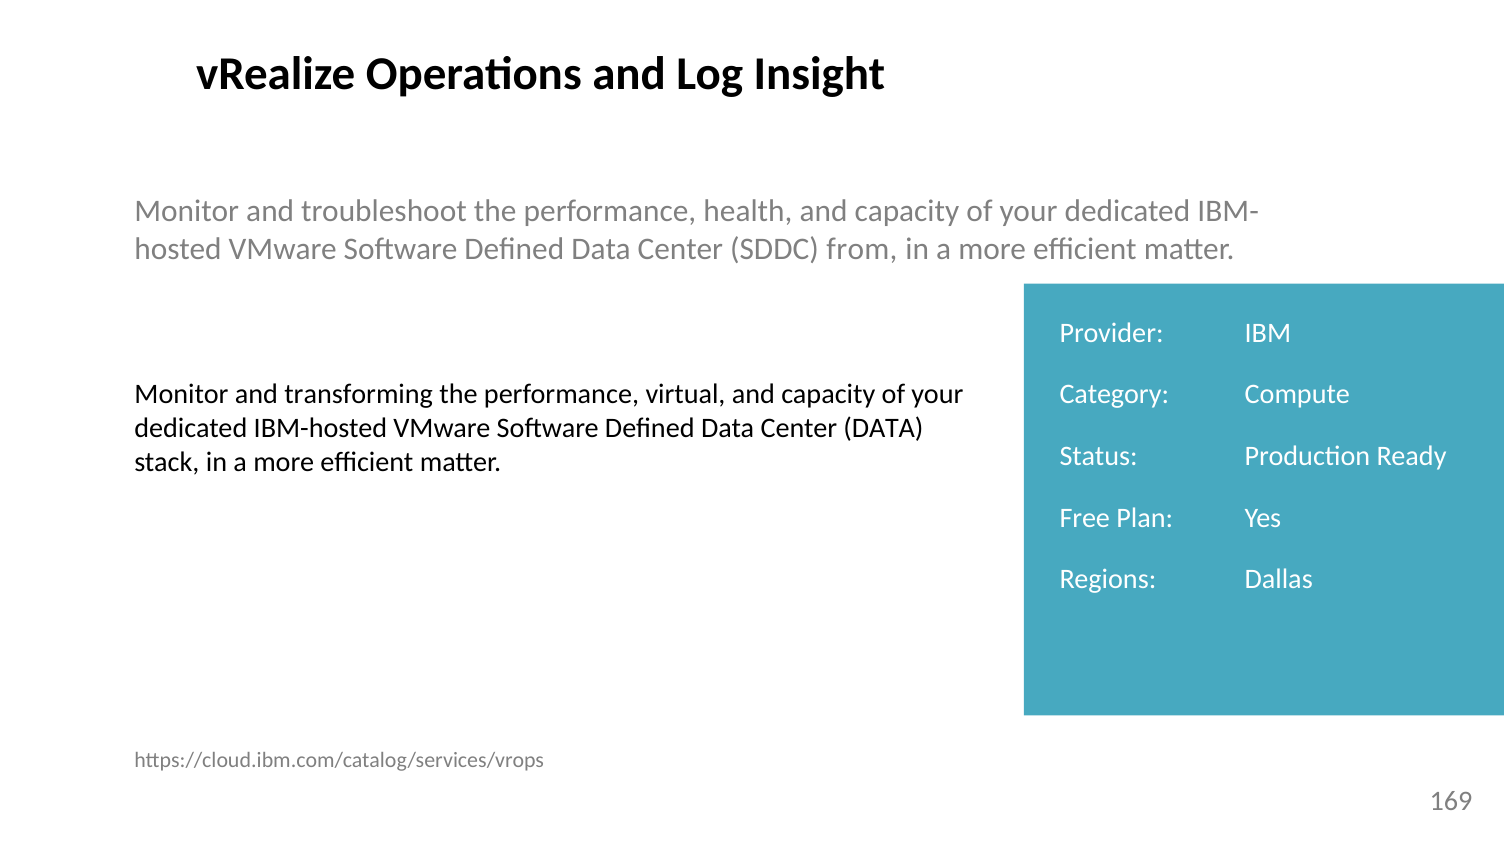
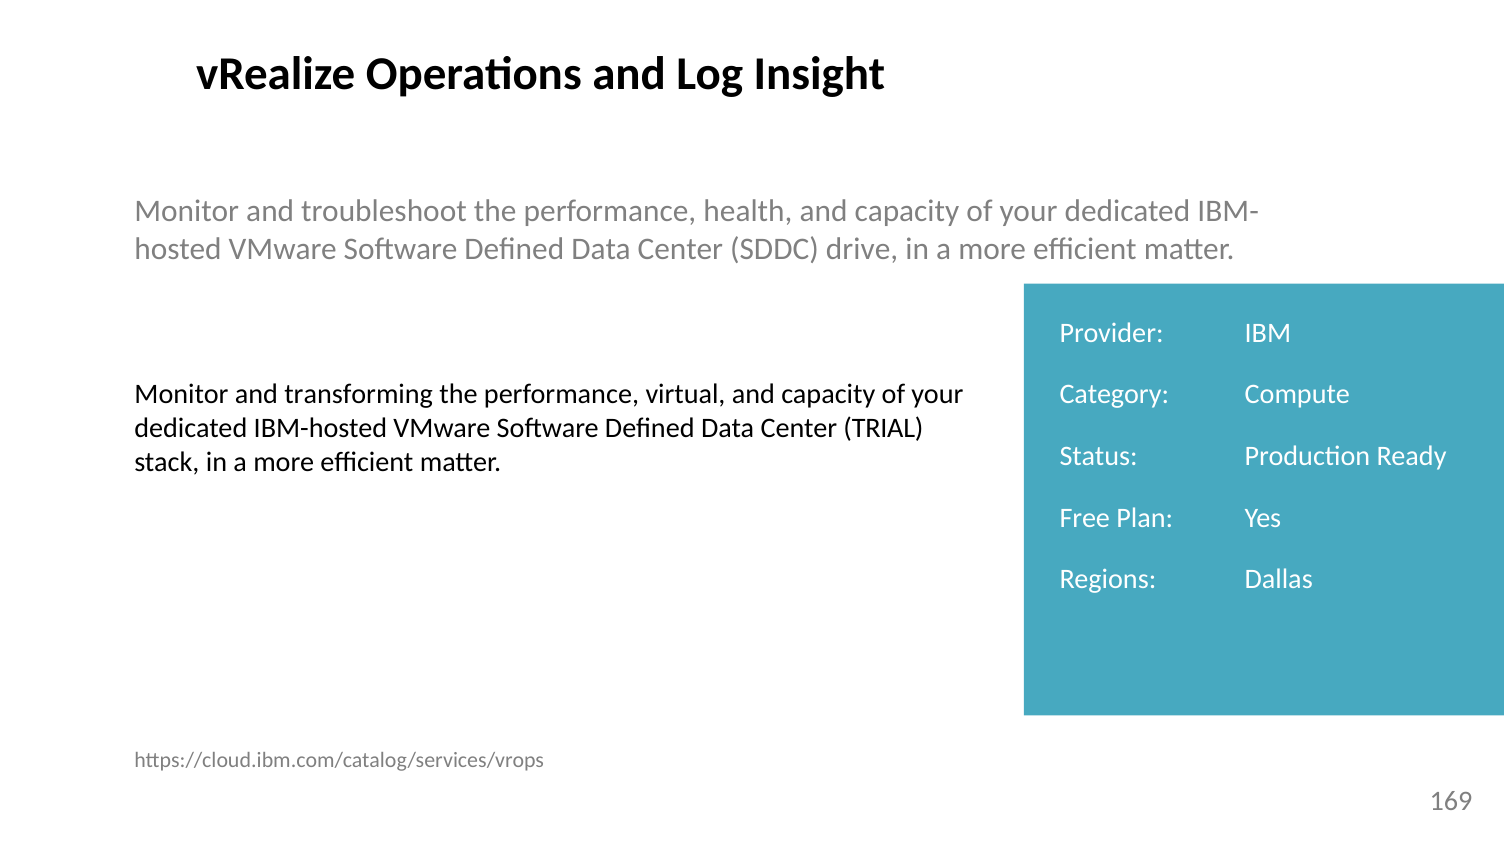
from: from -> drive (862, 249)
Center DATA: DATA -> TRIAL (883, 428)
